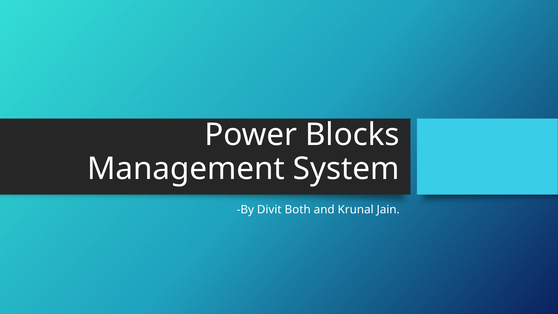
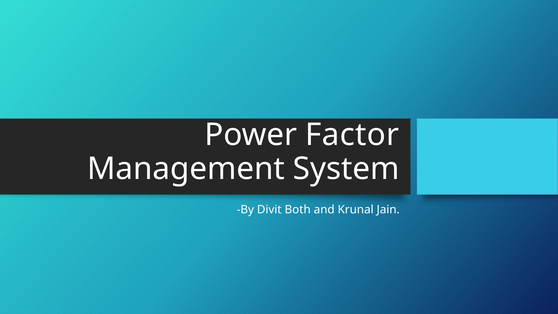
Blocks: Blocks -> Factor (352, 135)
